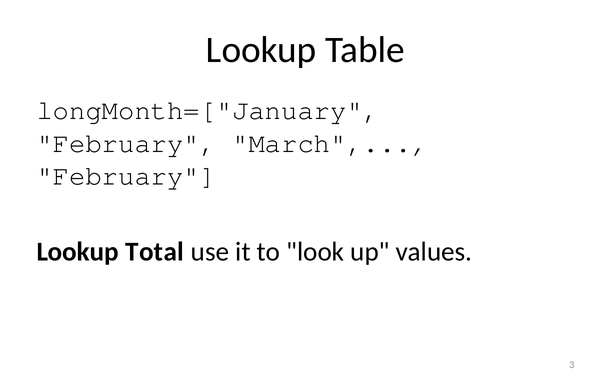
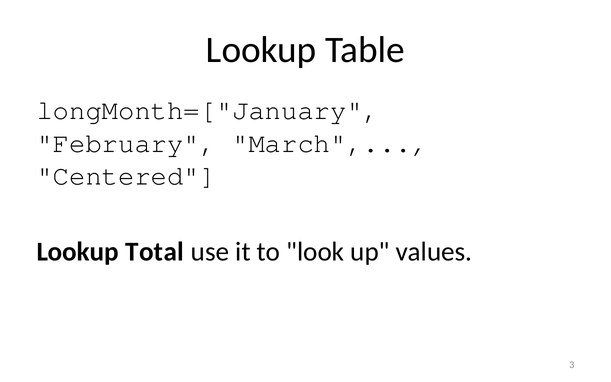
February: February -> Centered (126, 176)
